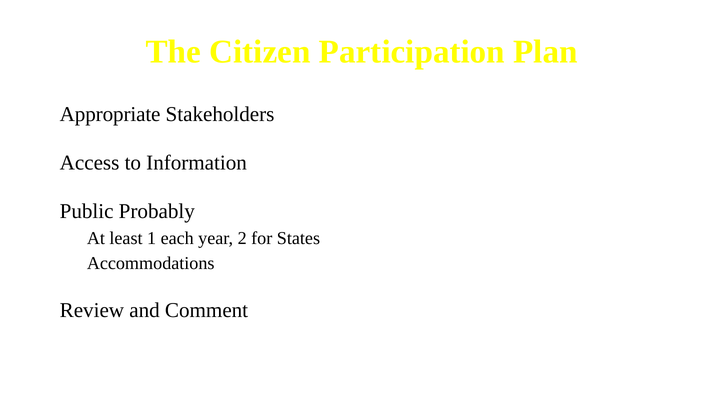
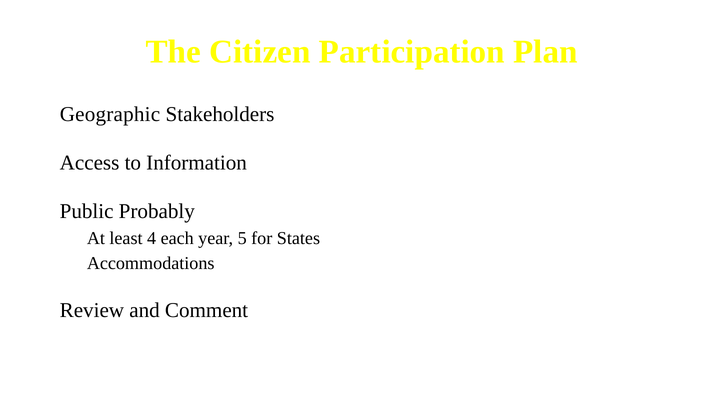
Appropriate: Appropriate -> Geographic (110, 114)
1: 1 -> 4 (152, 238)
2: 2 -> 5 (242, 238)
